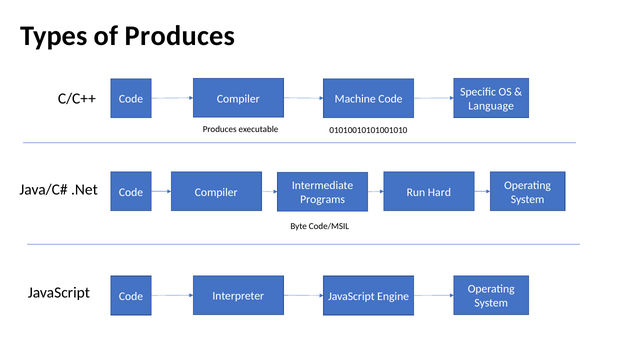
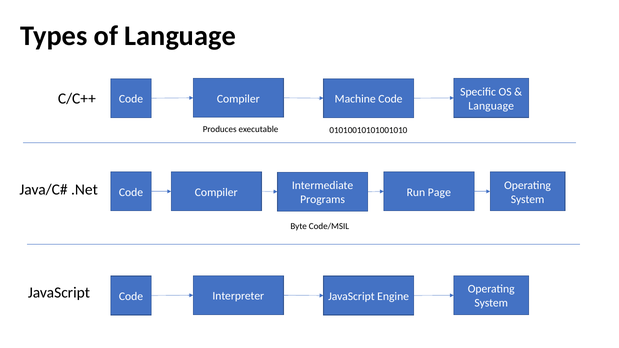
of Produces: Produces -> Language (180, 36)
Hard: Hard -> Page (439, 192)
